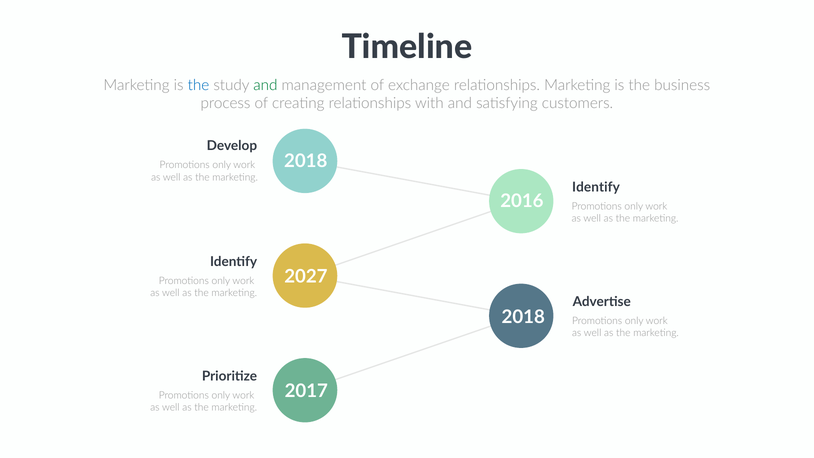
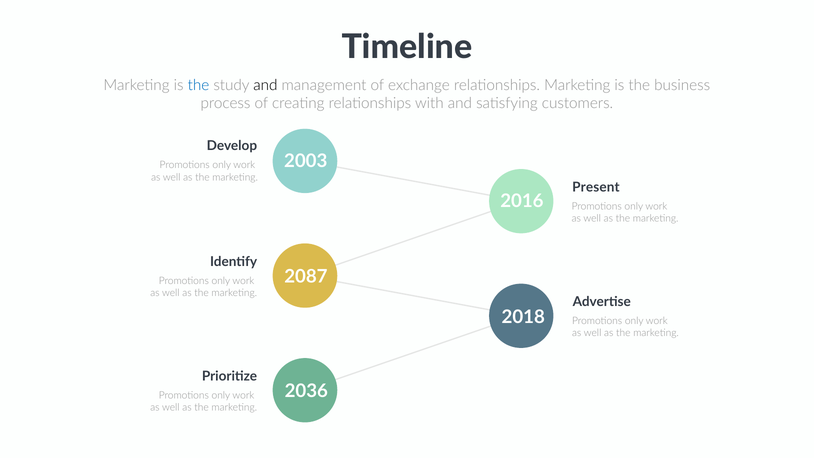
and colour: green -> black (265, 85)
2018: 2018 -> 2003 (306, 161)
Identify: Identify -> Present (596, 187)
2027: 2027 -> 2087 (306, 277)
2017: 2017 -> 2036 (306, 391)
